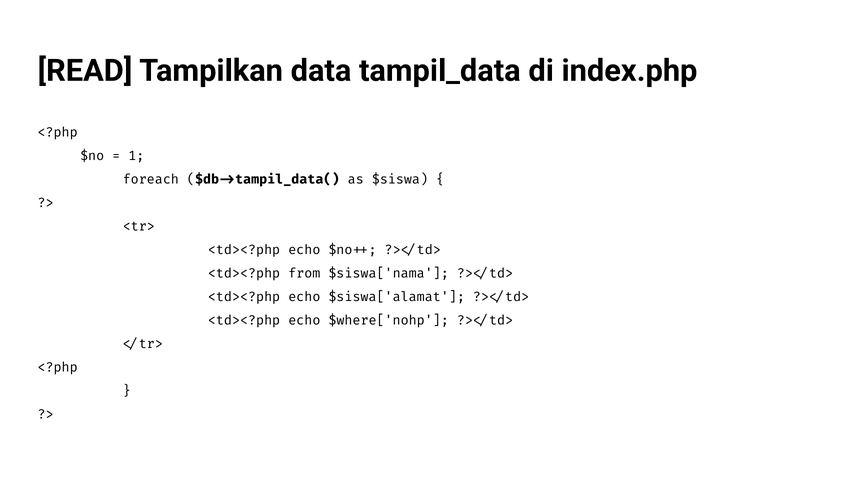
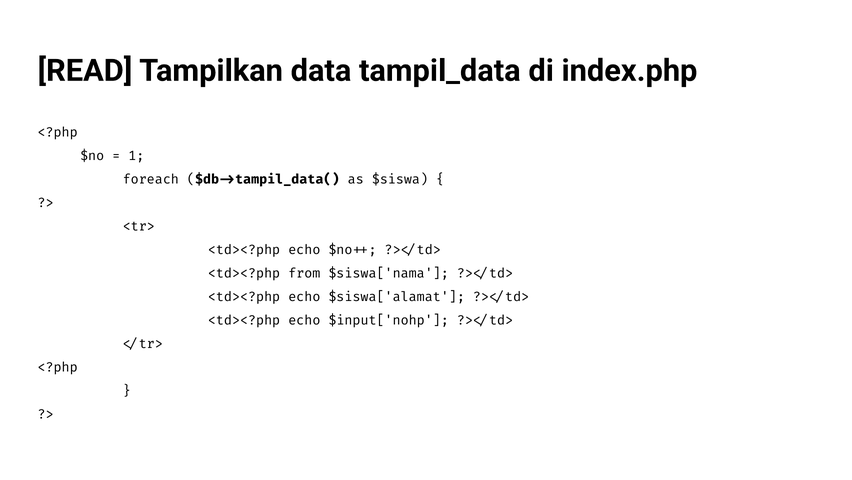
$where['nohp: $where['nohp -> $input['nohp (389, 320)
